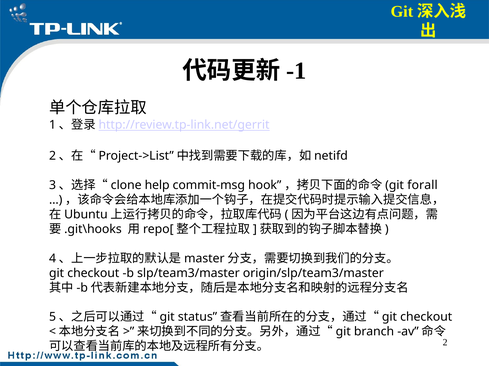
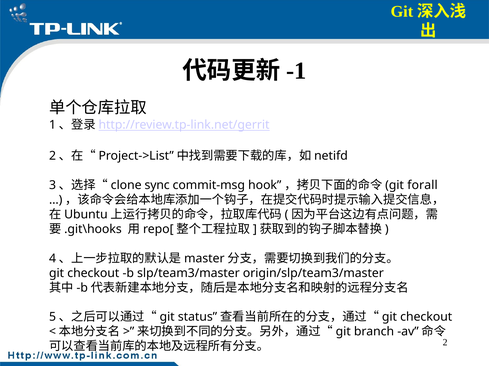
help: help -> sync (157, 186)
